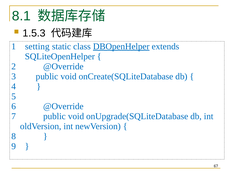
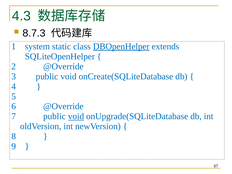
8.1: 8.1 -> 4.3 (21, 16)
1.5.3: 1.5.3 -> 8.7.3 (34, 33)
setting: setting -> system (37, 46)
void underline: none -> present (76, 116)
